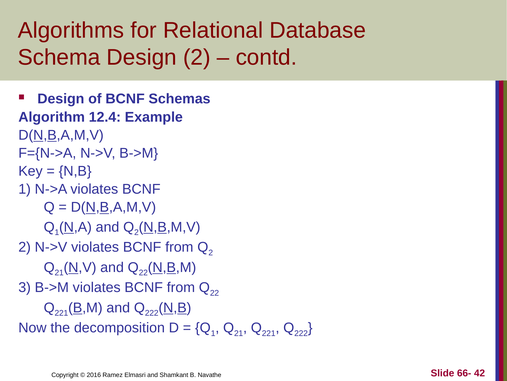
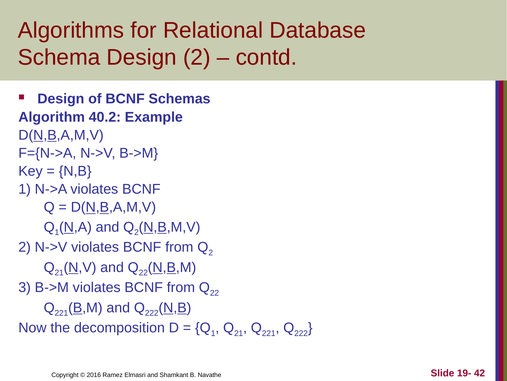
12.4: 12.4 -> 40.2 (105, 117)
66-: 66- -> 19- (464, 372)
